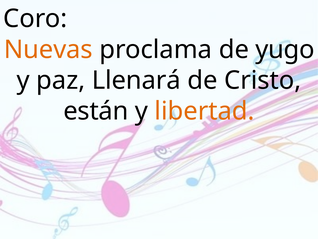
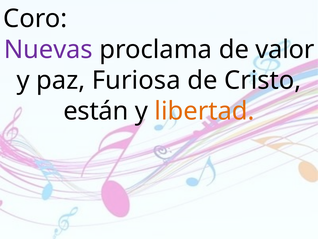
Nuevas colour: orange -> purple (48, 49)
yugo: yugo -> valor (285, 49)
Llenará: Llenará -> Furiosa (136, 80)
